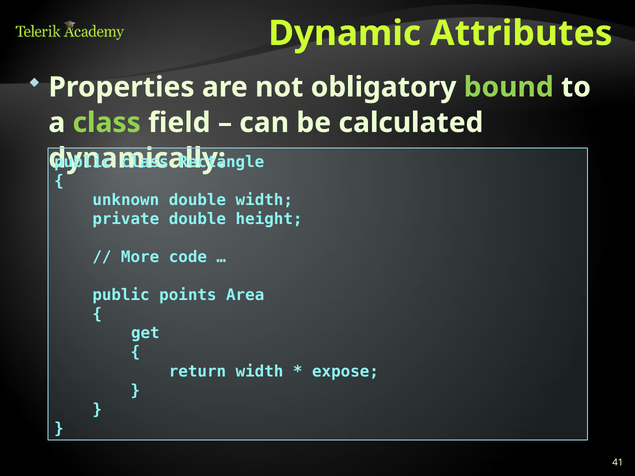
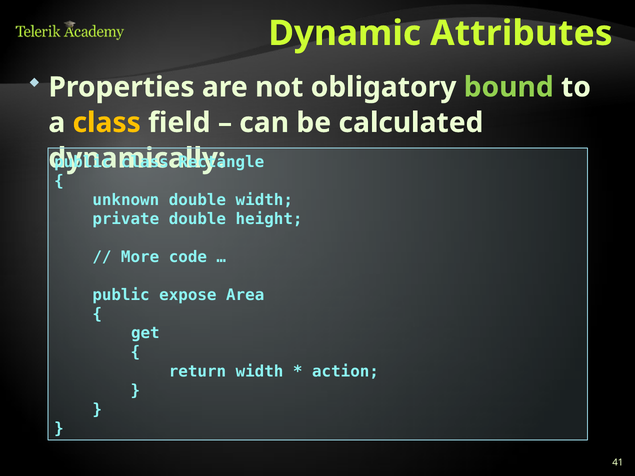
class colour: light green -> yellow (107, 123)
points: points -> expose (188, 295)
expose: expose -> action (345, 371)
